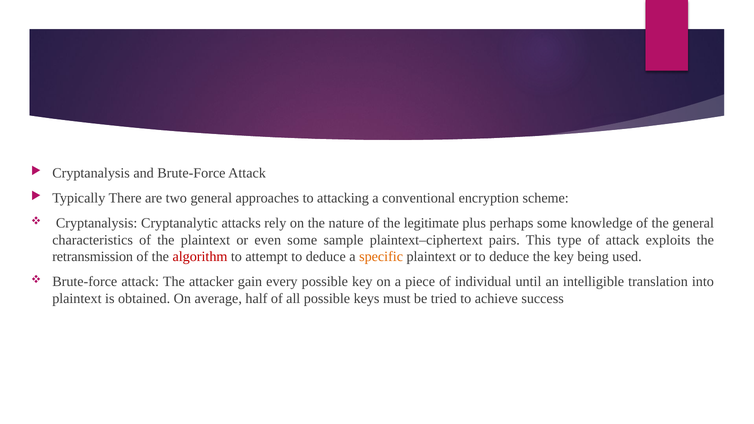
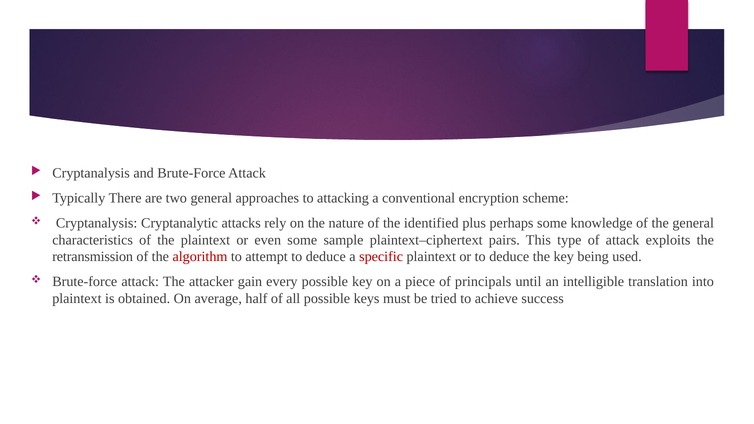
legitimate: legitimate -> identified (431, 223)
specific colour: orange -> red (381, 257)
individual: individual -> principals (483, 282)
